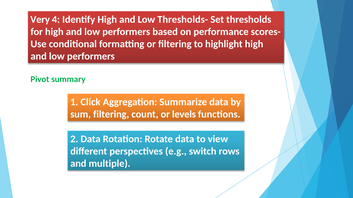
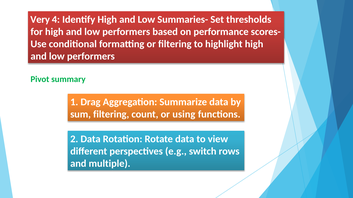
Thresholds-: Thresholds- -> Summaries- (183, 19)
Click: Click -> Drag (91, 102)
levels: levels -> using (184, 115)
